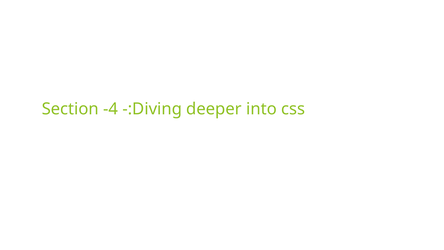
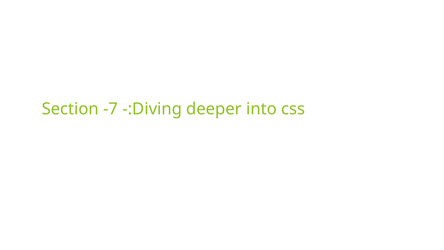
-4: -4 -> -7 (111, 109)
